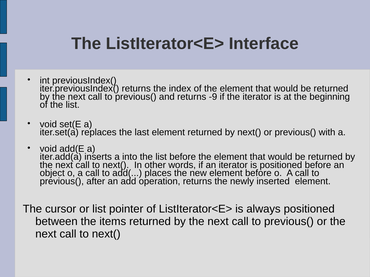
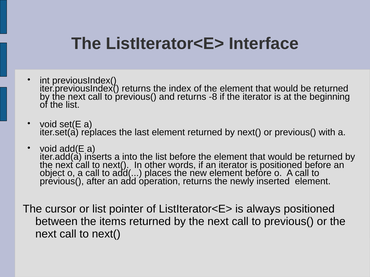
-9: -9 -> -8 (213, 97)
